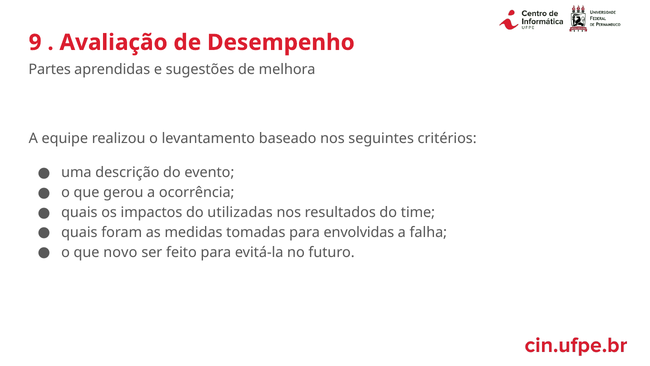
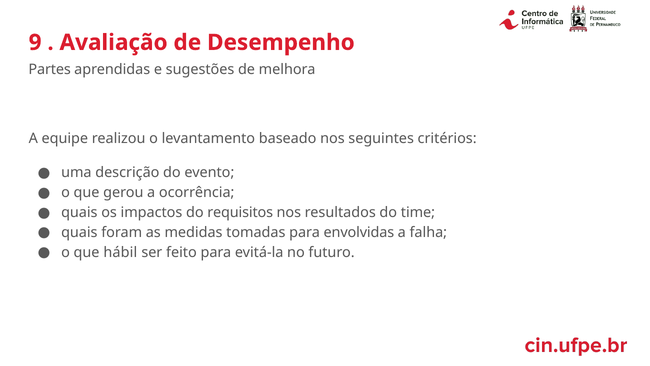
utilizadas: utilizadas -> requisitos (240, 212)
novo: novo -> hábil (120, 252)
